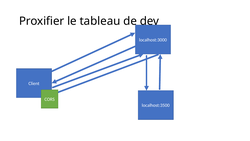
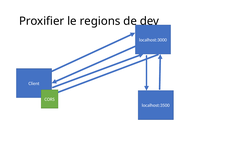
tableau: tableau -> regions (100, 21)
